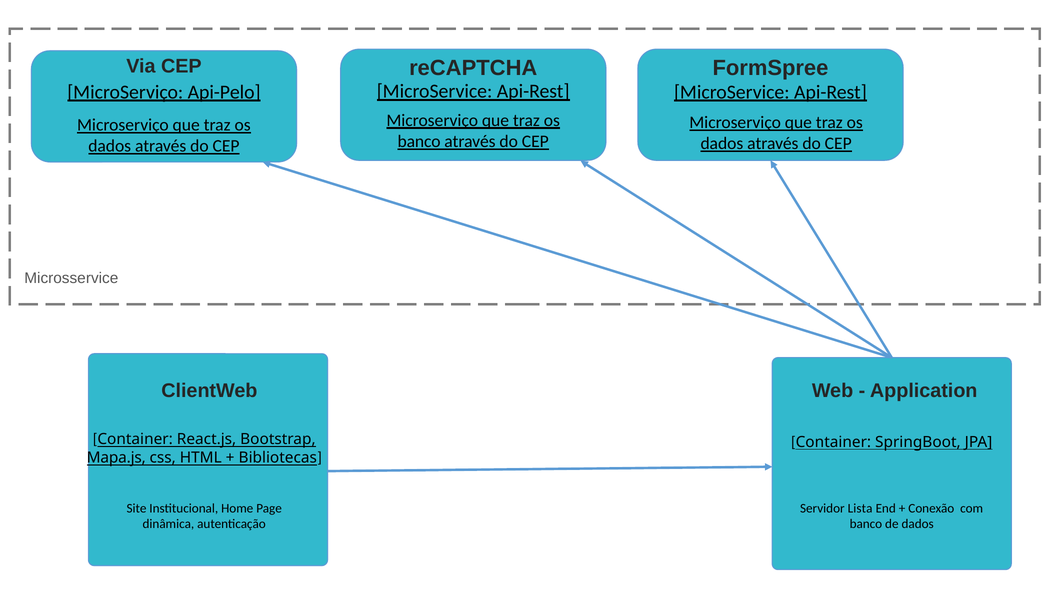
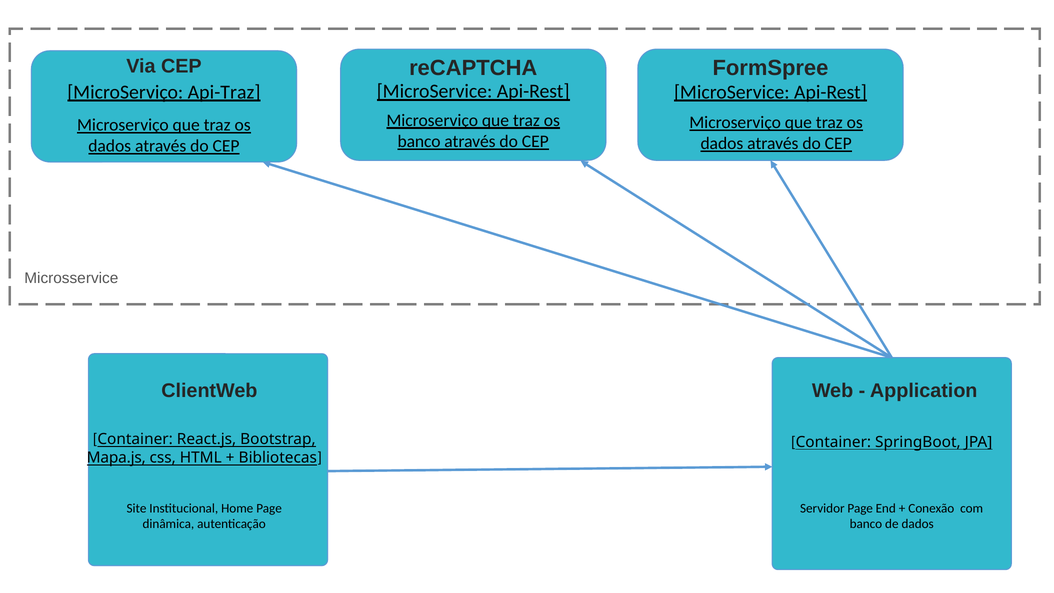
Api-Pelo: Api-Pelo -> Api-Traz (224, 92)
Servidor Lista: Lista -> Page (860, 508)
